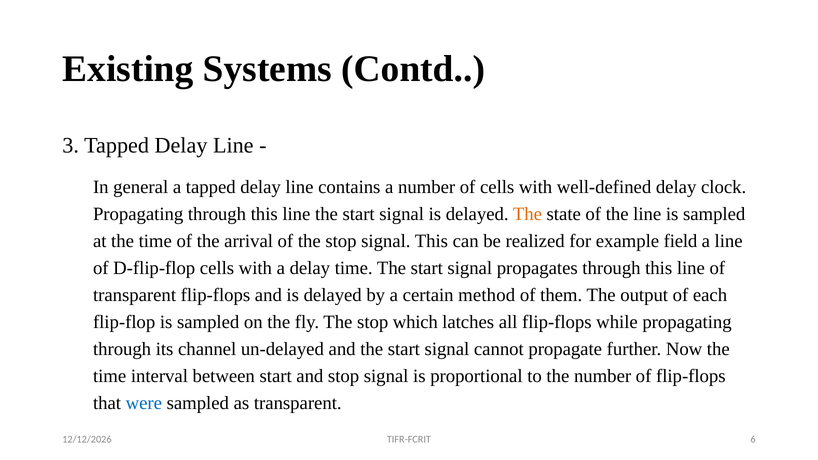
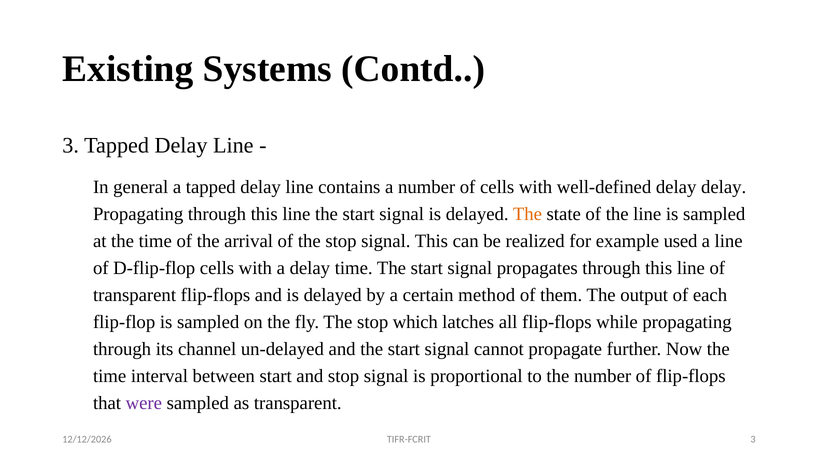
delay clock: clock -> delay (724, 187)
field: field -> used (681, 241)
were colour: blue -> purple (144, 403)
TIFR-FCRIT 6: 6 -> 3 (753, 439)
